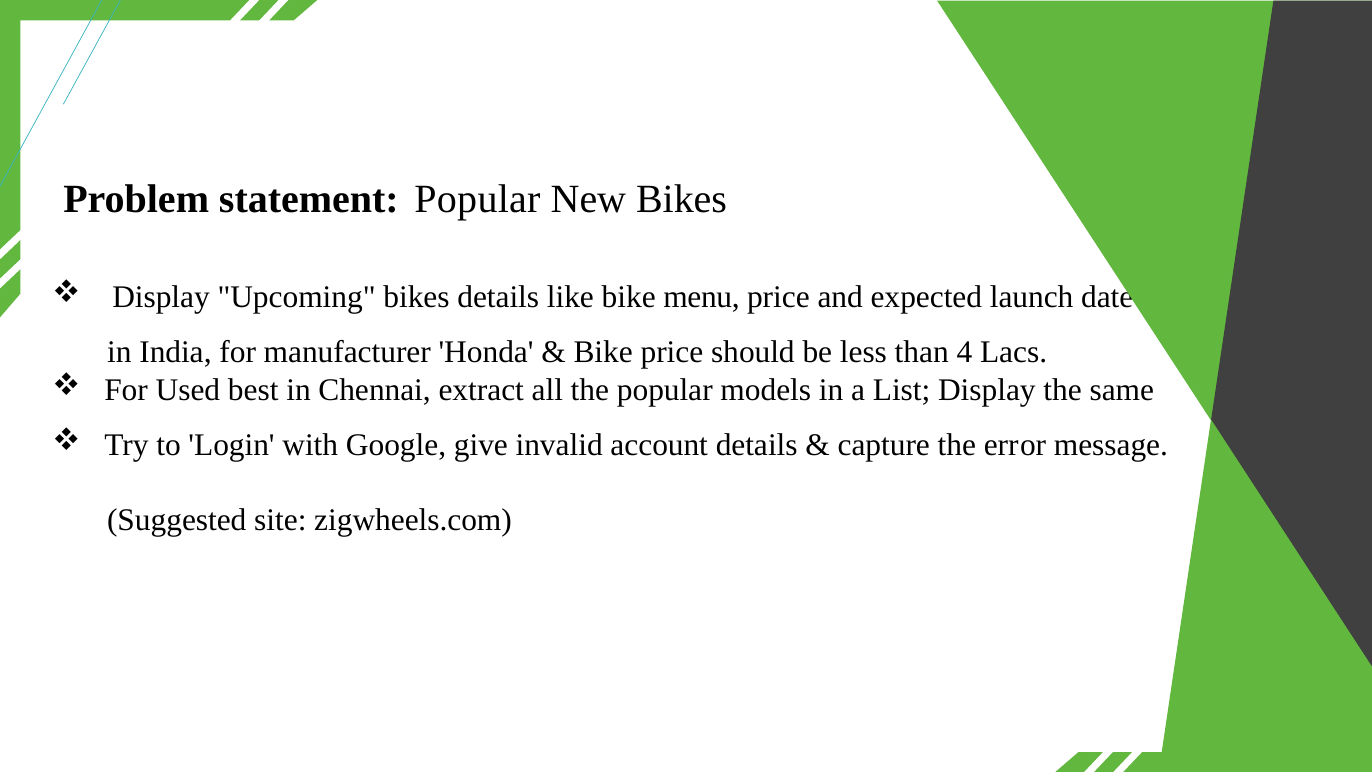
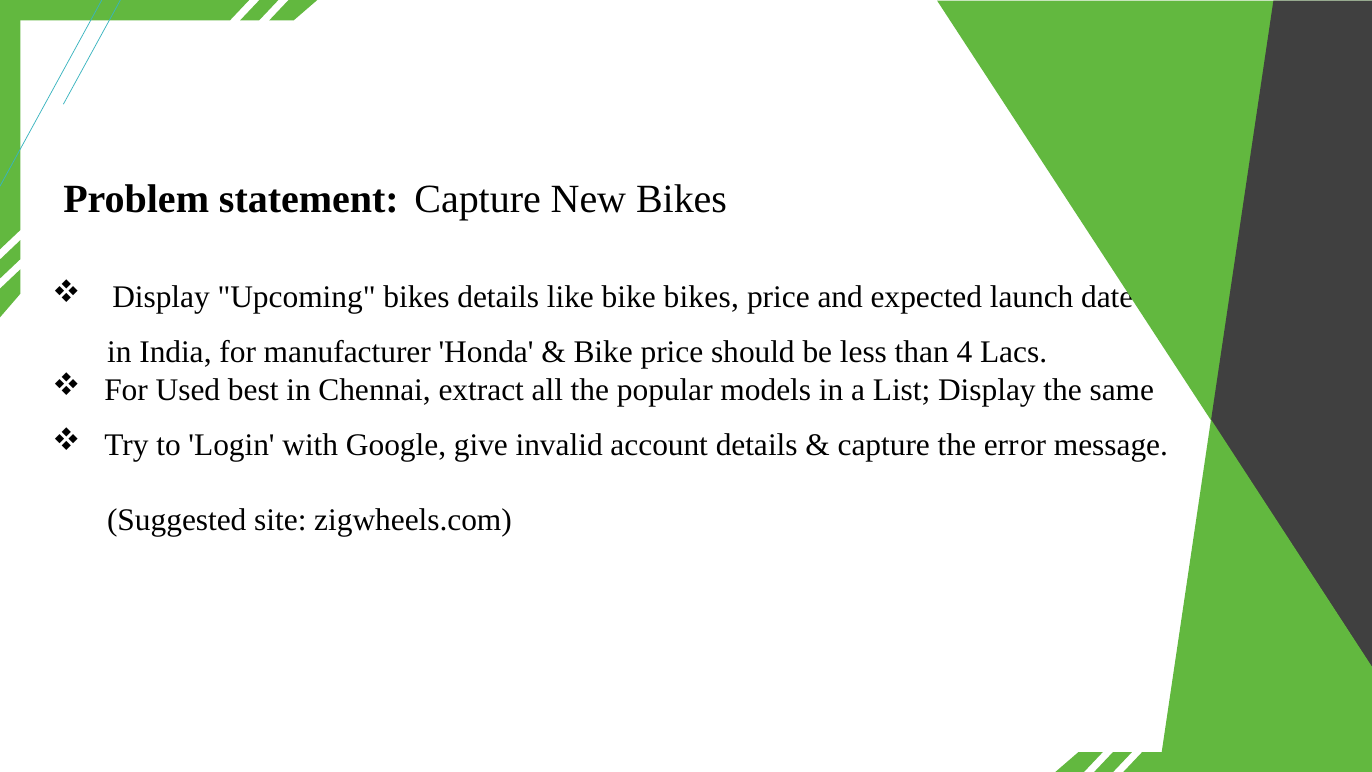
statement Popular: Popular -> Capture (478, 199)
bike menu: menu -> bikes (701, 297)
